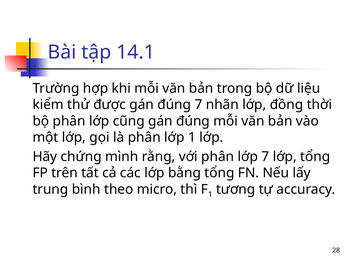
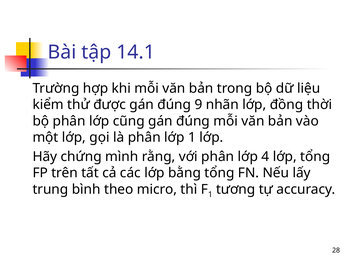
đúng 7: 7 -> 9 (198, 105)
lớp 7: 7 -> 4 (265, 157)
